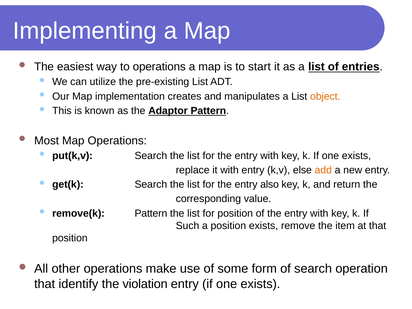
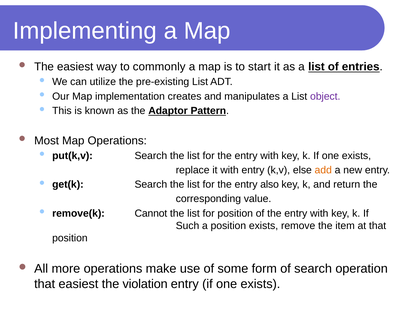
to operations: operations -> commonly (159, 67)
object colour: orange -> purple (325, 96)
remove(k Pattern: Pattern -> Cannot (151, 213)
other: other -> more (66, 269)
that identify: identify -> easiest (78, 284)
